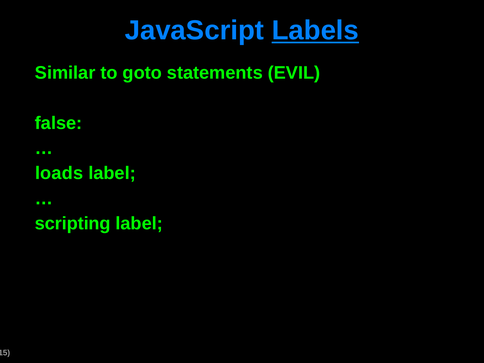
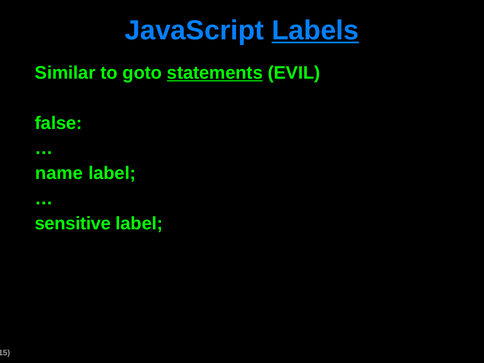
statements underline: none -> present (215, 73)
loads: loads -> name (59, 173)
scripting: scripting -> sensitive (73, 223)
